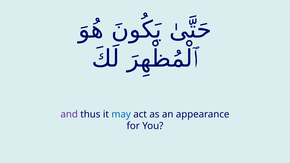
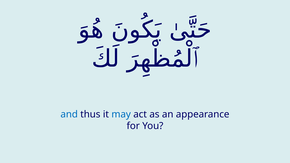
and colour: purple -> blue (69, 114)
